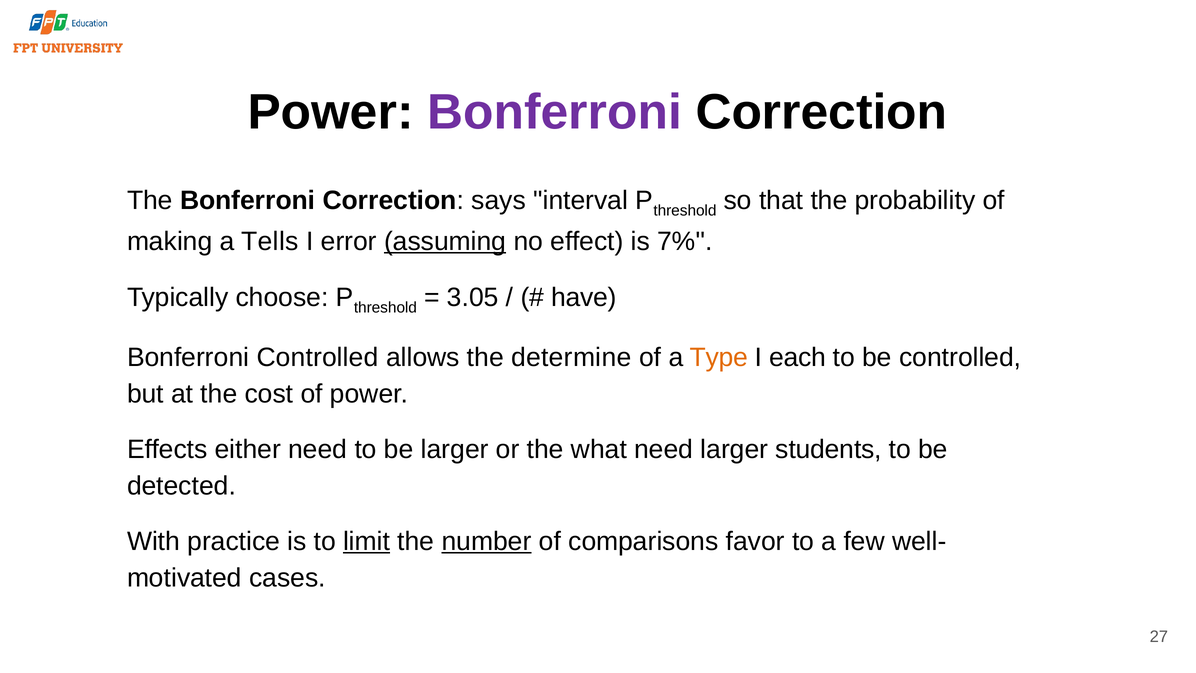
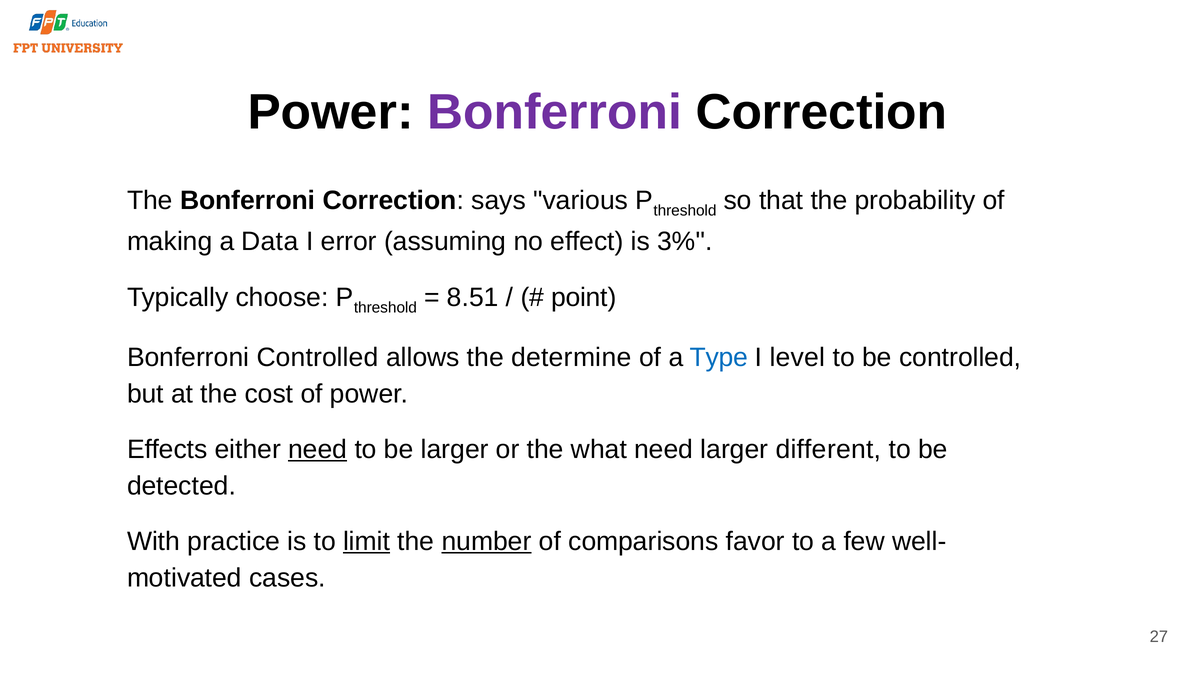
interval: interval -> various (581, 200)
Tells: Tells -> Data (270, 241)
assuming underline: present -> none (445, 241)
7%: 7% -> 3% (685, 241)
3.05: 3.05 -> 8.51 (473, 297)
have: have -> point (584, 297)
Type colour: orange -> blue (719, 357)
each: each -> level (797, 357)
need underline: none -> present (318, 449)
students: students -> different (828, 449)
